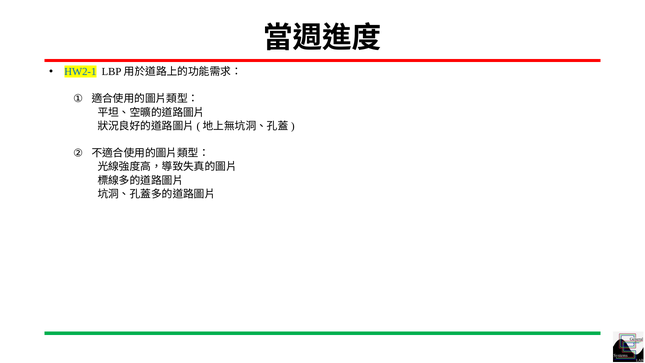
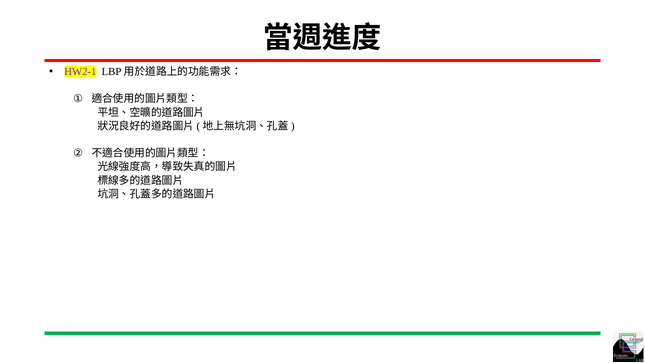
HW2-1 colour: blue -> purple (80, 72)
